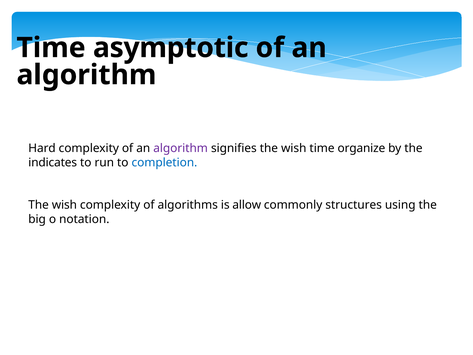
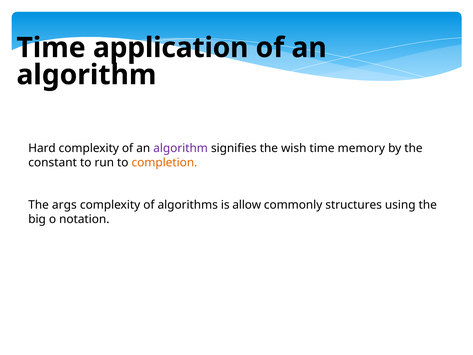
asymptotic: asymptotic -> application (171, 48)
organize: organize -> memory (361, 148)
indicates: indicates -> constant (53, 162)
completion colour: blue -> orange (164, 162)
wish: wish -> args (64, 205)
